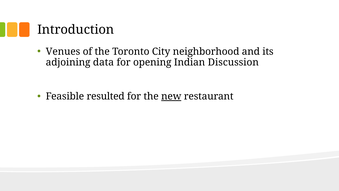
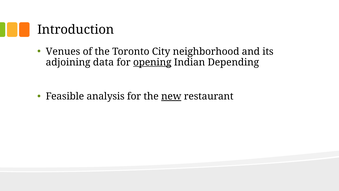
opening underline: none -> present (152, 62)
Discussion: Discussion -> Depending (233, 62)
resulted: resulted -> analysis (106, 96)
